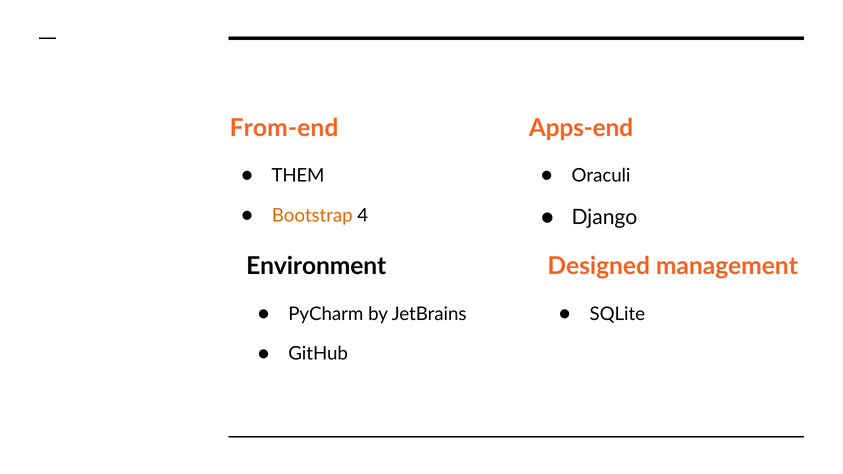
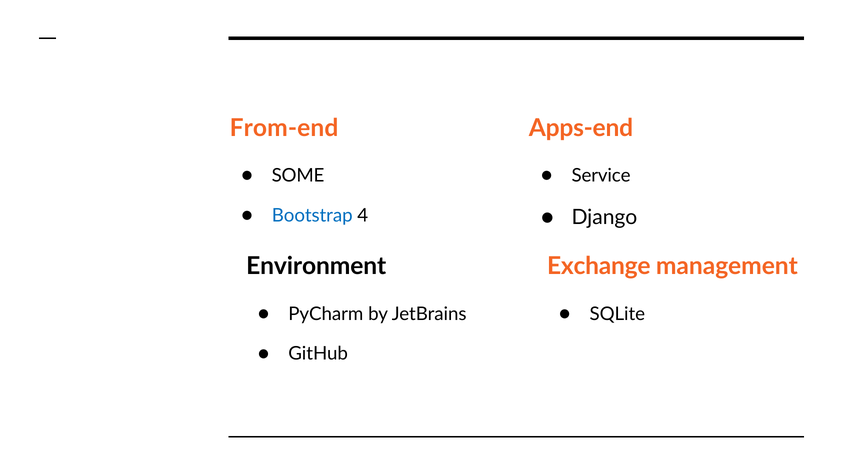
THEM: THEM -> SOME (298, 176)
Oraculi: Oraculi -> Service (601, 176)
Bootstrap colour: orange -> blue (312, 216)
Designed: Designed -> Exchange (599, 266)
